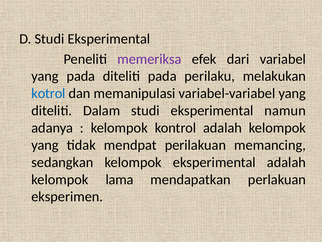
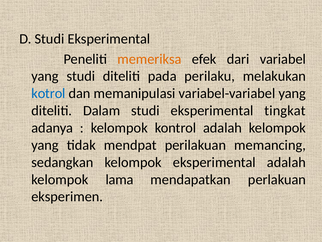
memeriksa colour: purple -> orange (149, 59)
yang pada: pada -> studi (81, 76)
namun: namun -> tingkat (285, 110)
